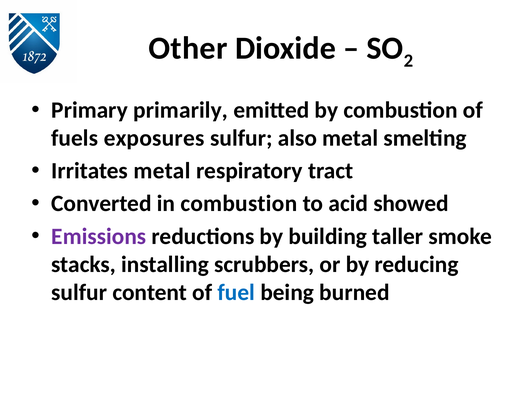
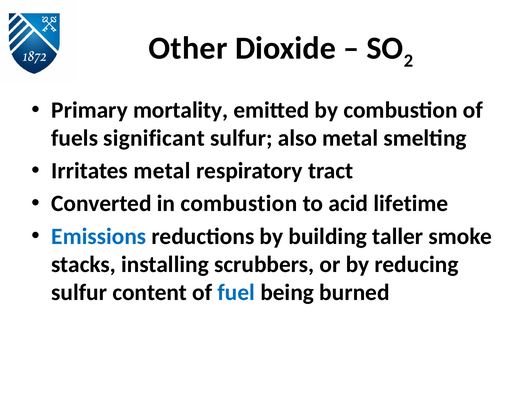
primarily: primarily -> mortality (181, 110)
exposures: exposures -> significant (154, 138)
showed: showed -> lifetime (411, 204)
Emissions colour: purple -> blue (99, 237)
